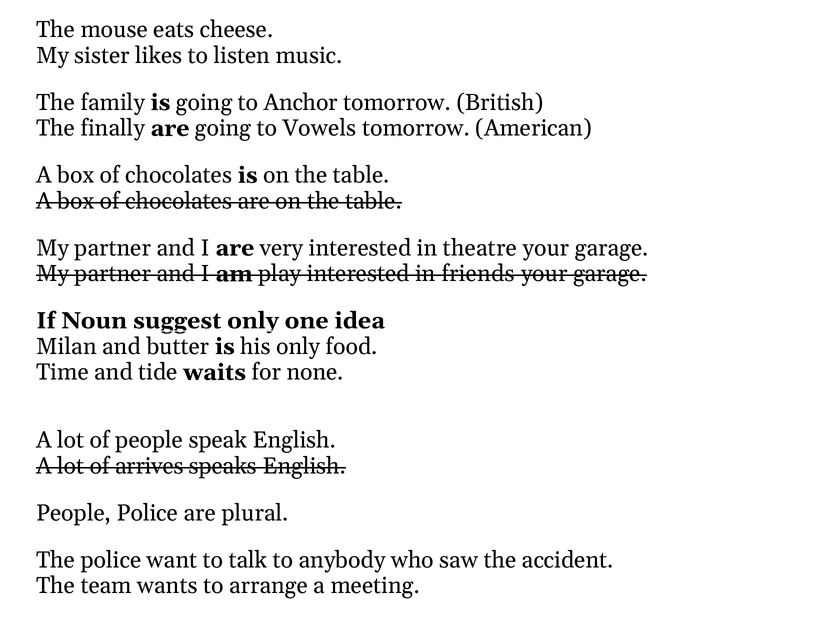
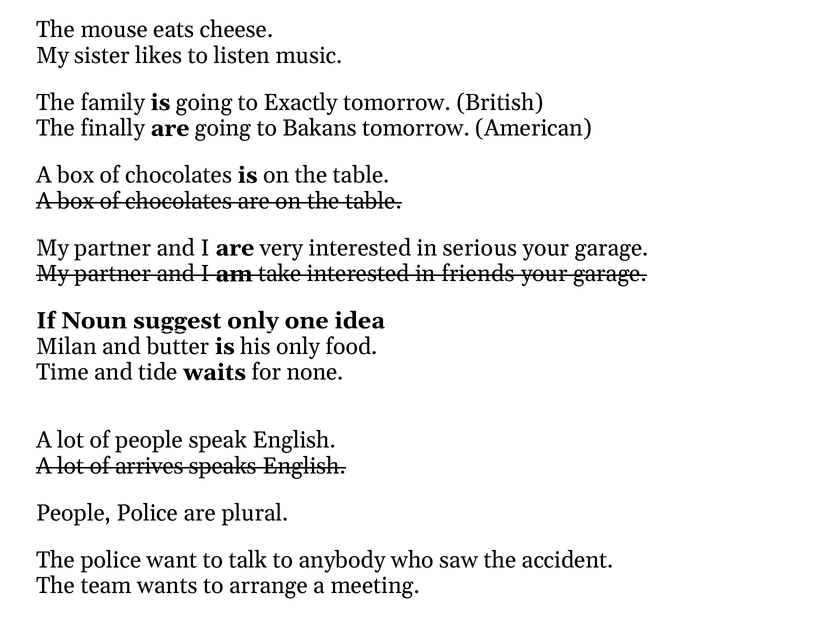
Anchor: Anchor -> Exactly (301, 102)
Vowels: Vowels -> Bakans (320, 128)
theatre: theatre -> serious (480, 248)
play: play -> take (280, 274)
